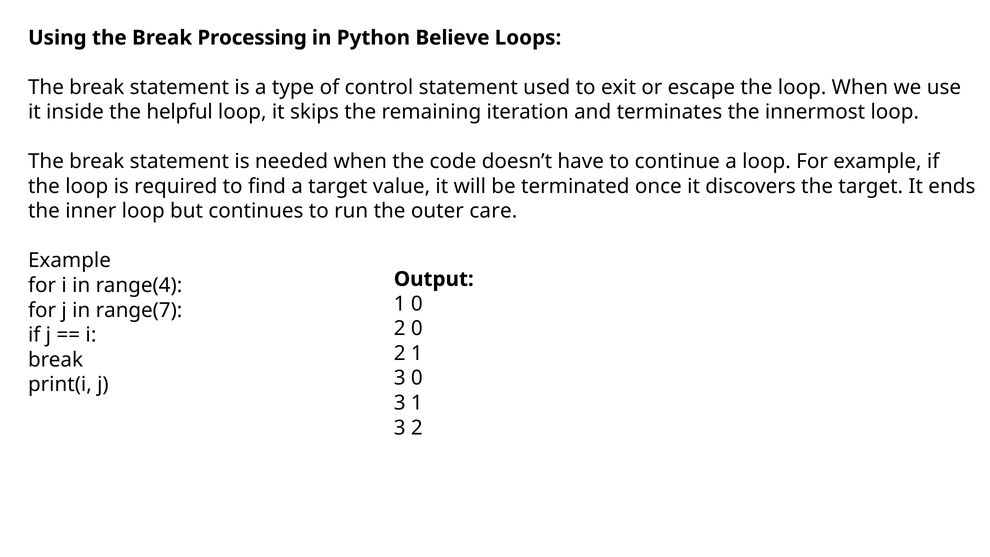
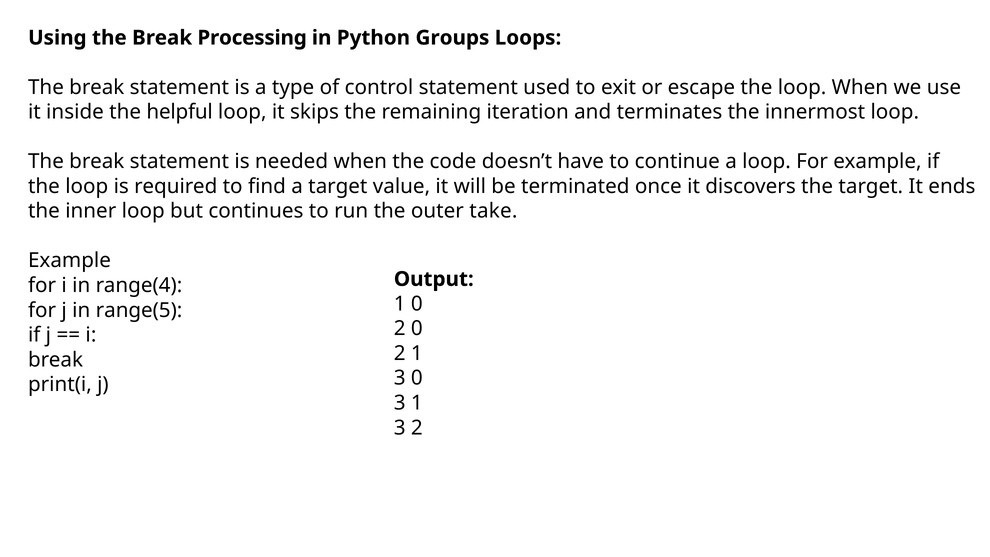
Believe: Believe -> Groups (452, 38)
care: care -> take (493, 211)
range(7: range(7 -> range(5 (139, 310)
